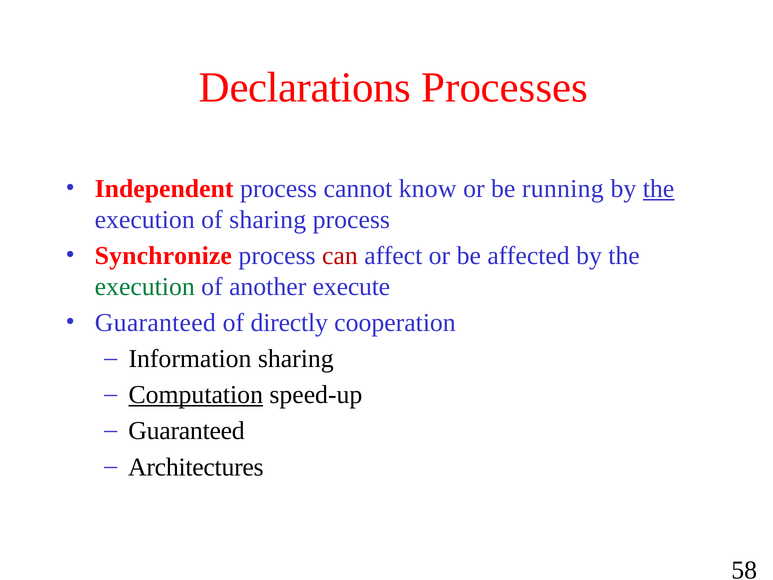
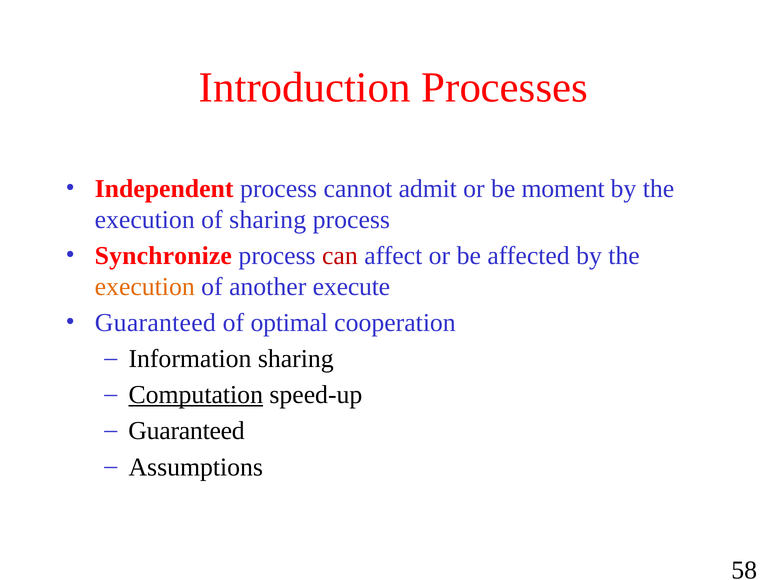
Declarations: Declarations -> Introduction (305, 88)
know: know -> admit (428, 189)
running: running -> moment (563, 189)
the underline: present -> none (659, 189)
execution colour: green -> orange (145, 287)
directly: directly -> optimal (289, 323)
Architectures: Architectures -> Assumptions (196, 467)
